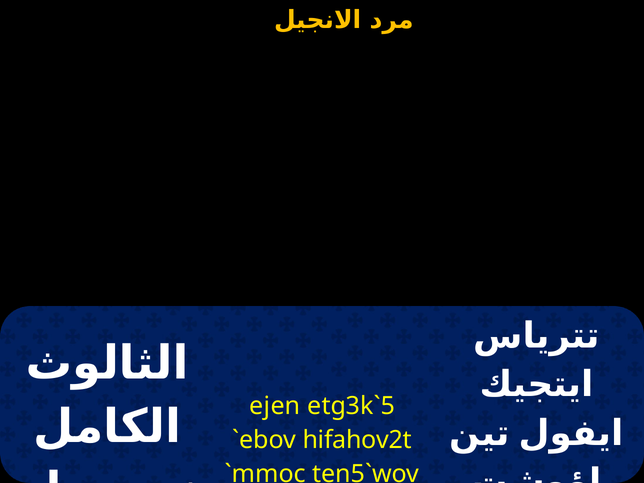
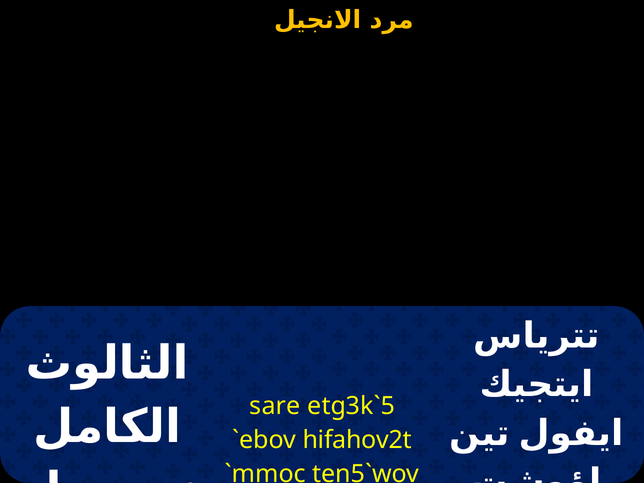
ejen: ejen -> sare (275, 406)
